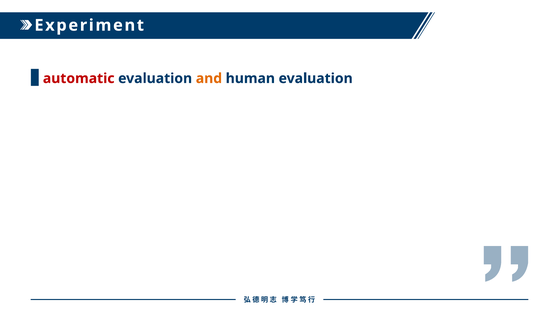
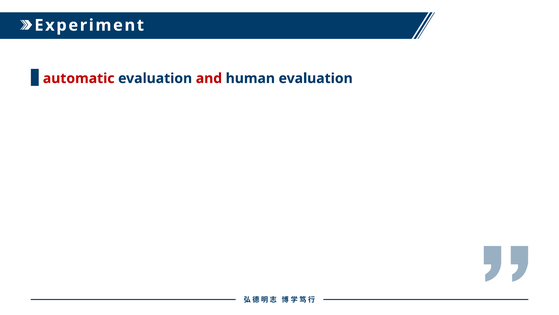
and colour: orange -> red (209, 78)
